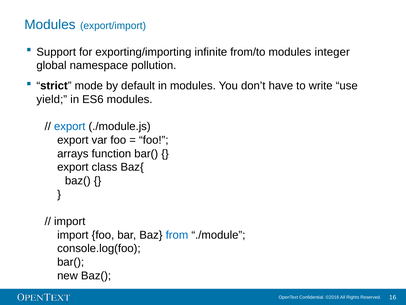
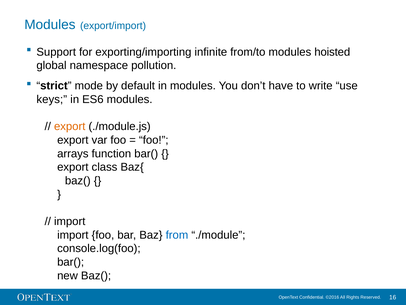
integer: integer -> hoisted (332, 52)
yield: yield -> keys (52, 99)
export colour: blue -> orange (70, 126)
